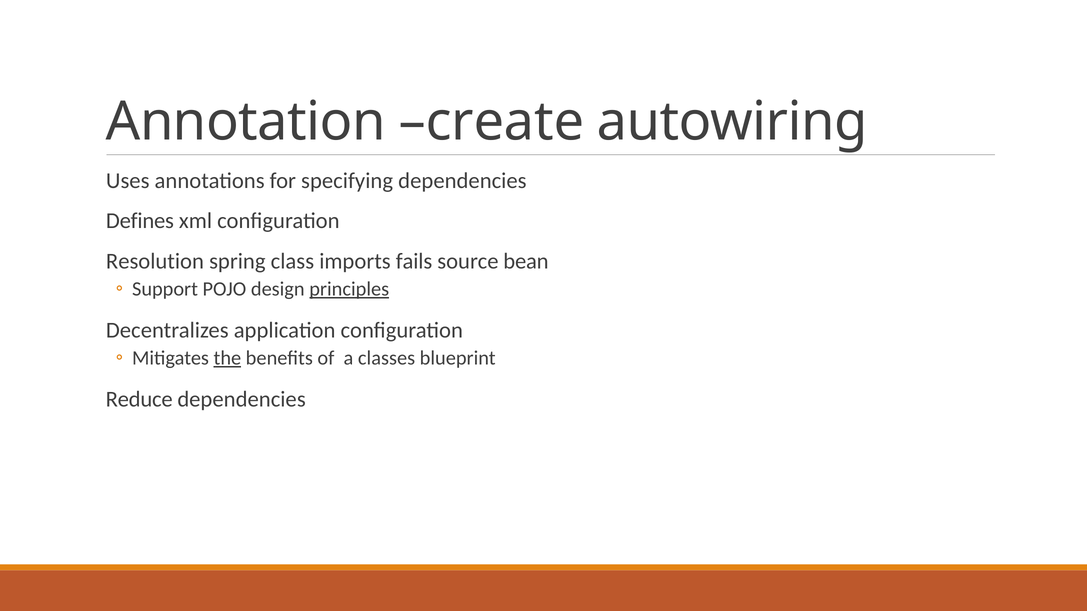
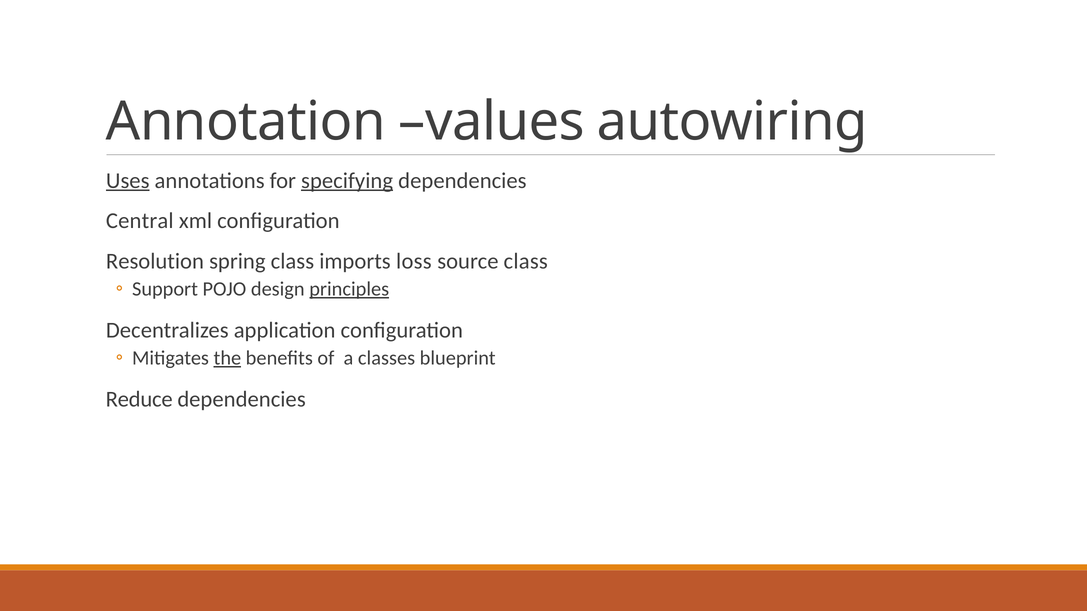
create: create -> values (492, 122)
Uses underline: none -> present (128, 181)
specifying underline: none -> present (347, 181)
Defines: Defines -> Central (140, 221)
fails: fails -> loss (414, 261)
source bean: bean -> class (526, 261)
